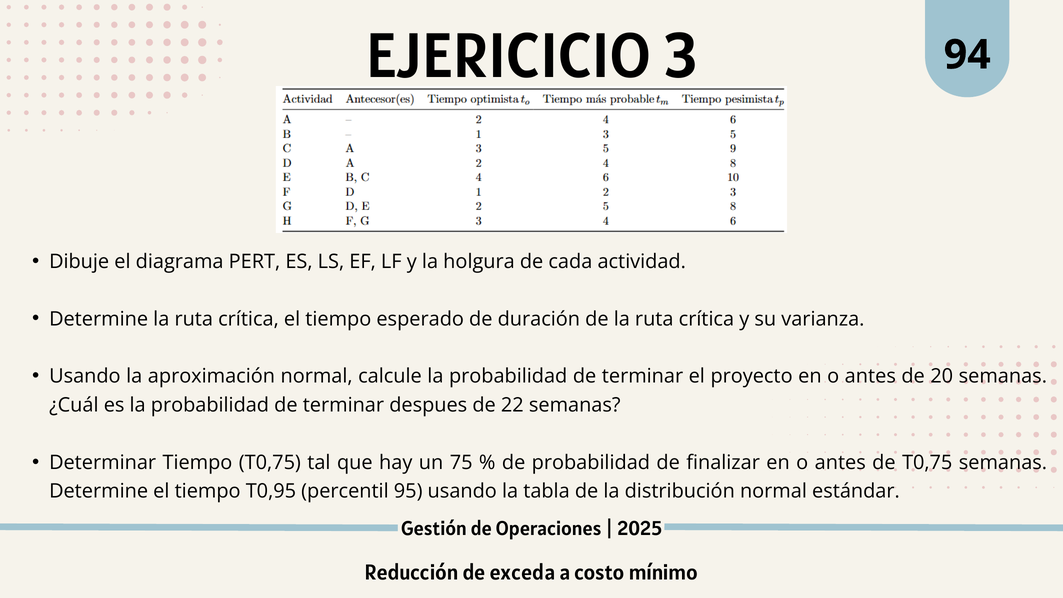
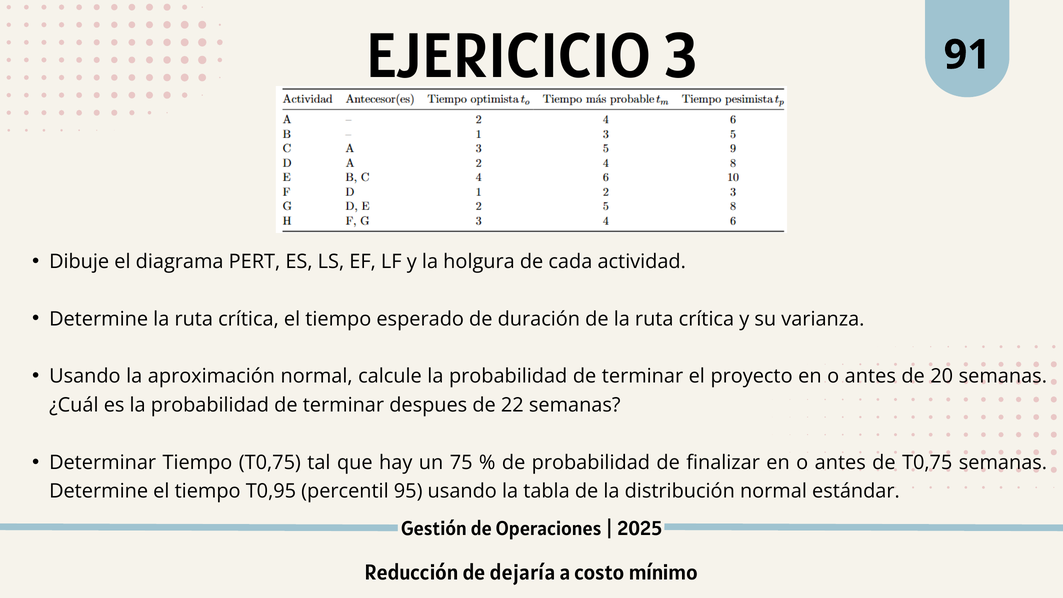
94: 94 -> 91 (967, 55)
exceda: exceda -> dejaría (522, 573)
